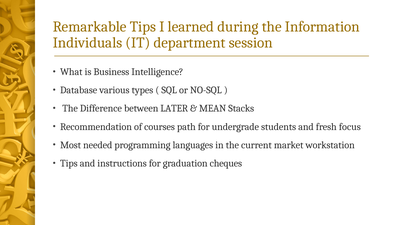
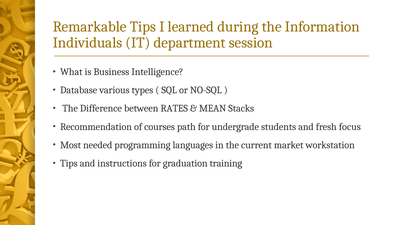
LATER: LATER -> RATES (174, 108)
cheques: cheques -> training (226, 163)
